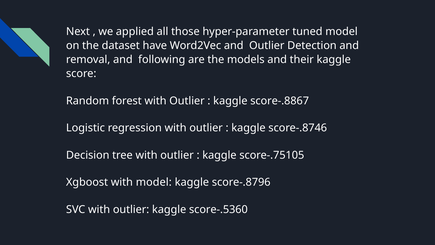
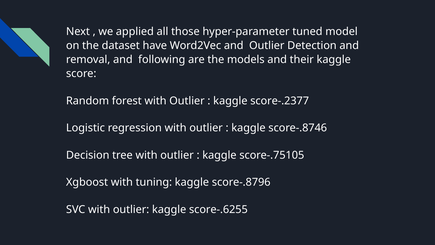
score-.8867: score-.8867 -> score-.2377 (280, 101)
with model: model -> tuning (154, 182)
score-.5360: score-.5360 -> score-.6255 (218, 209)
